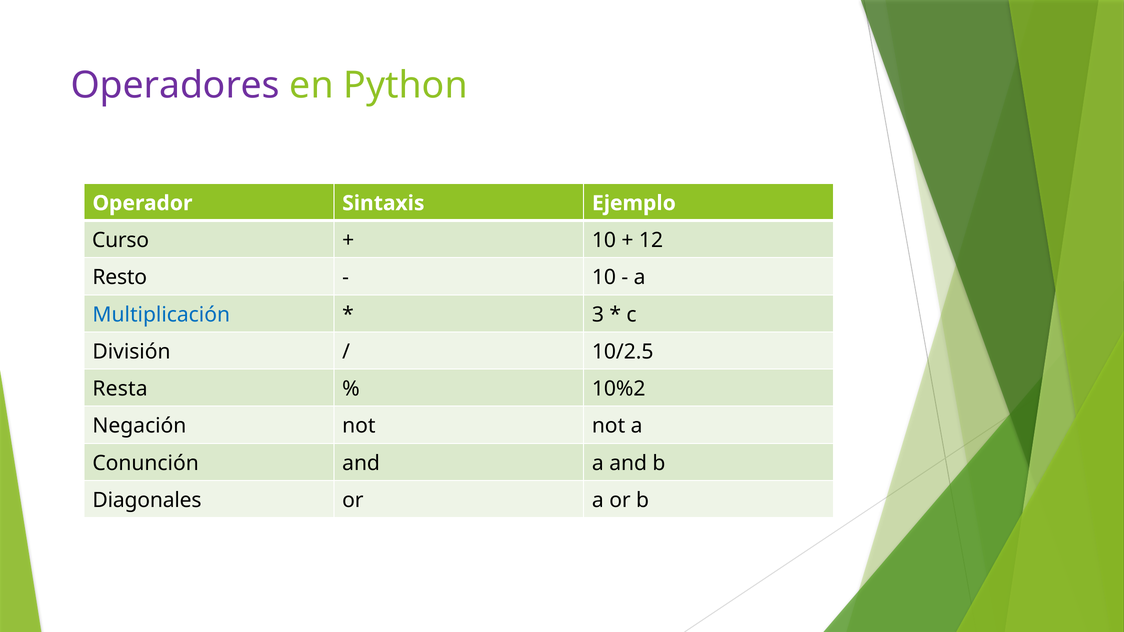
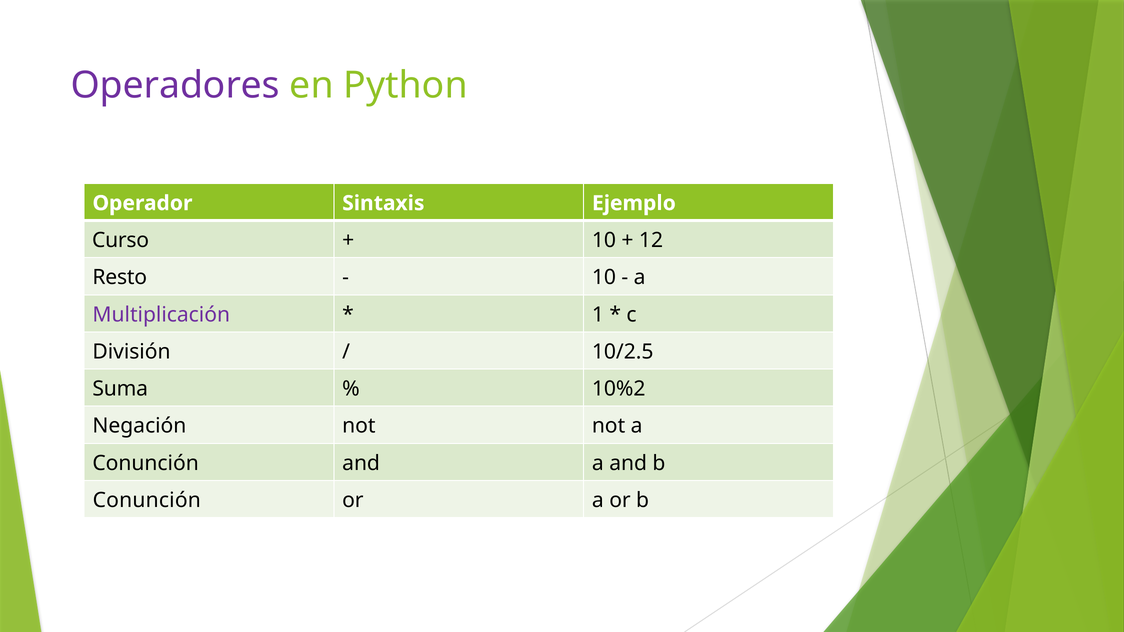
Multiplicación colour: blue -> purple (161, 315)
3: 3 -> 1 (598, 315)
Resta: Resta -> Suma (120, 389)
Diagonales: Diagonales -> Conunción (147, 500)
